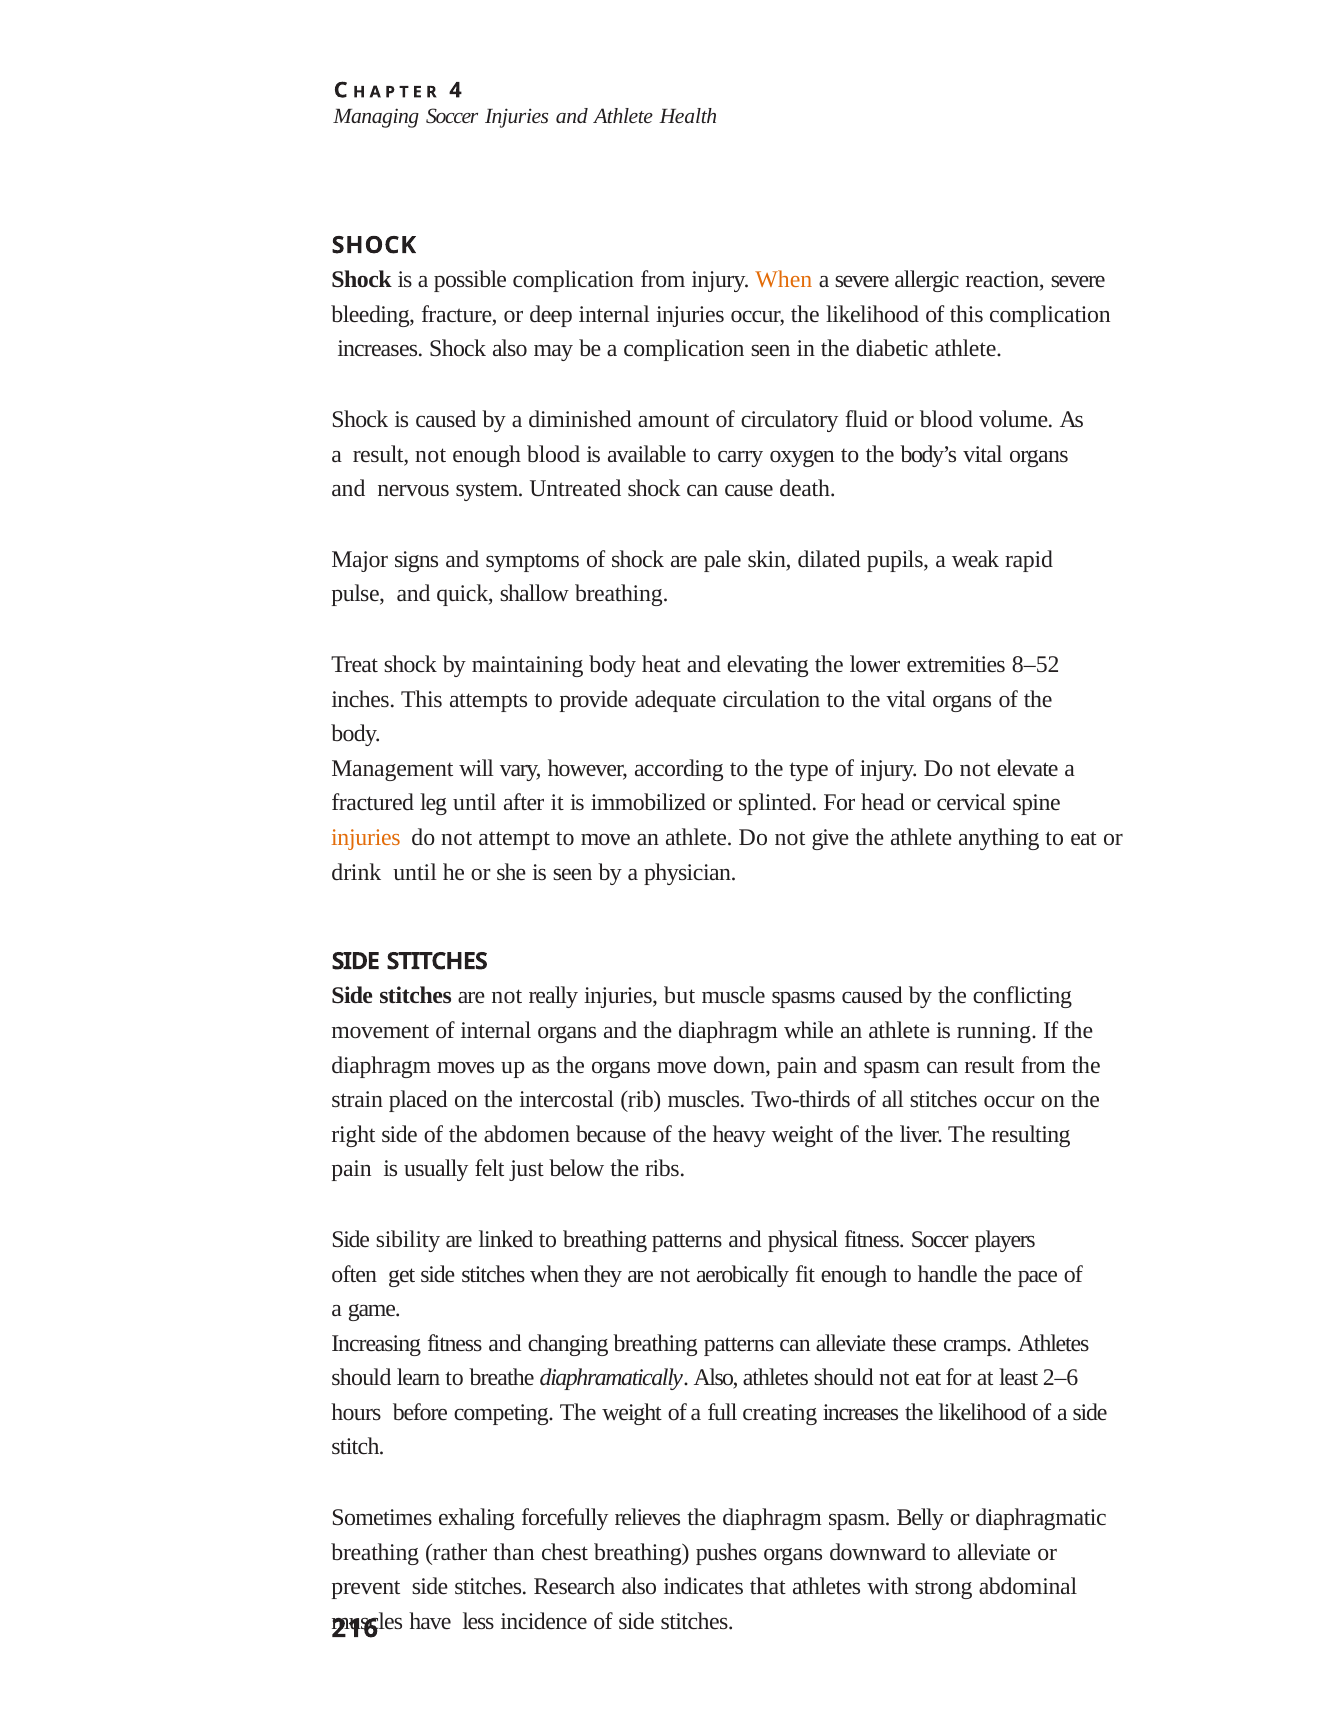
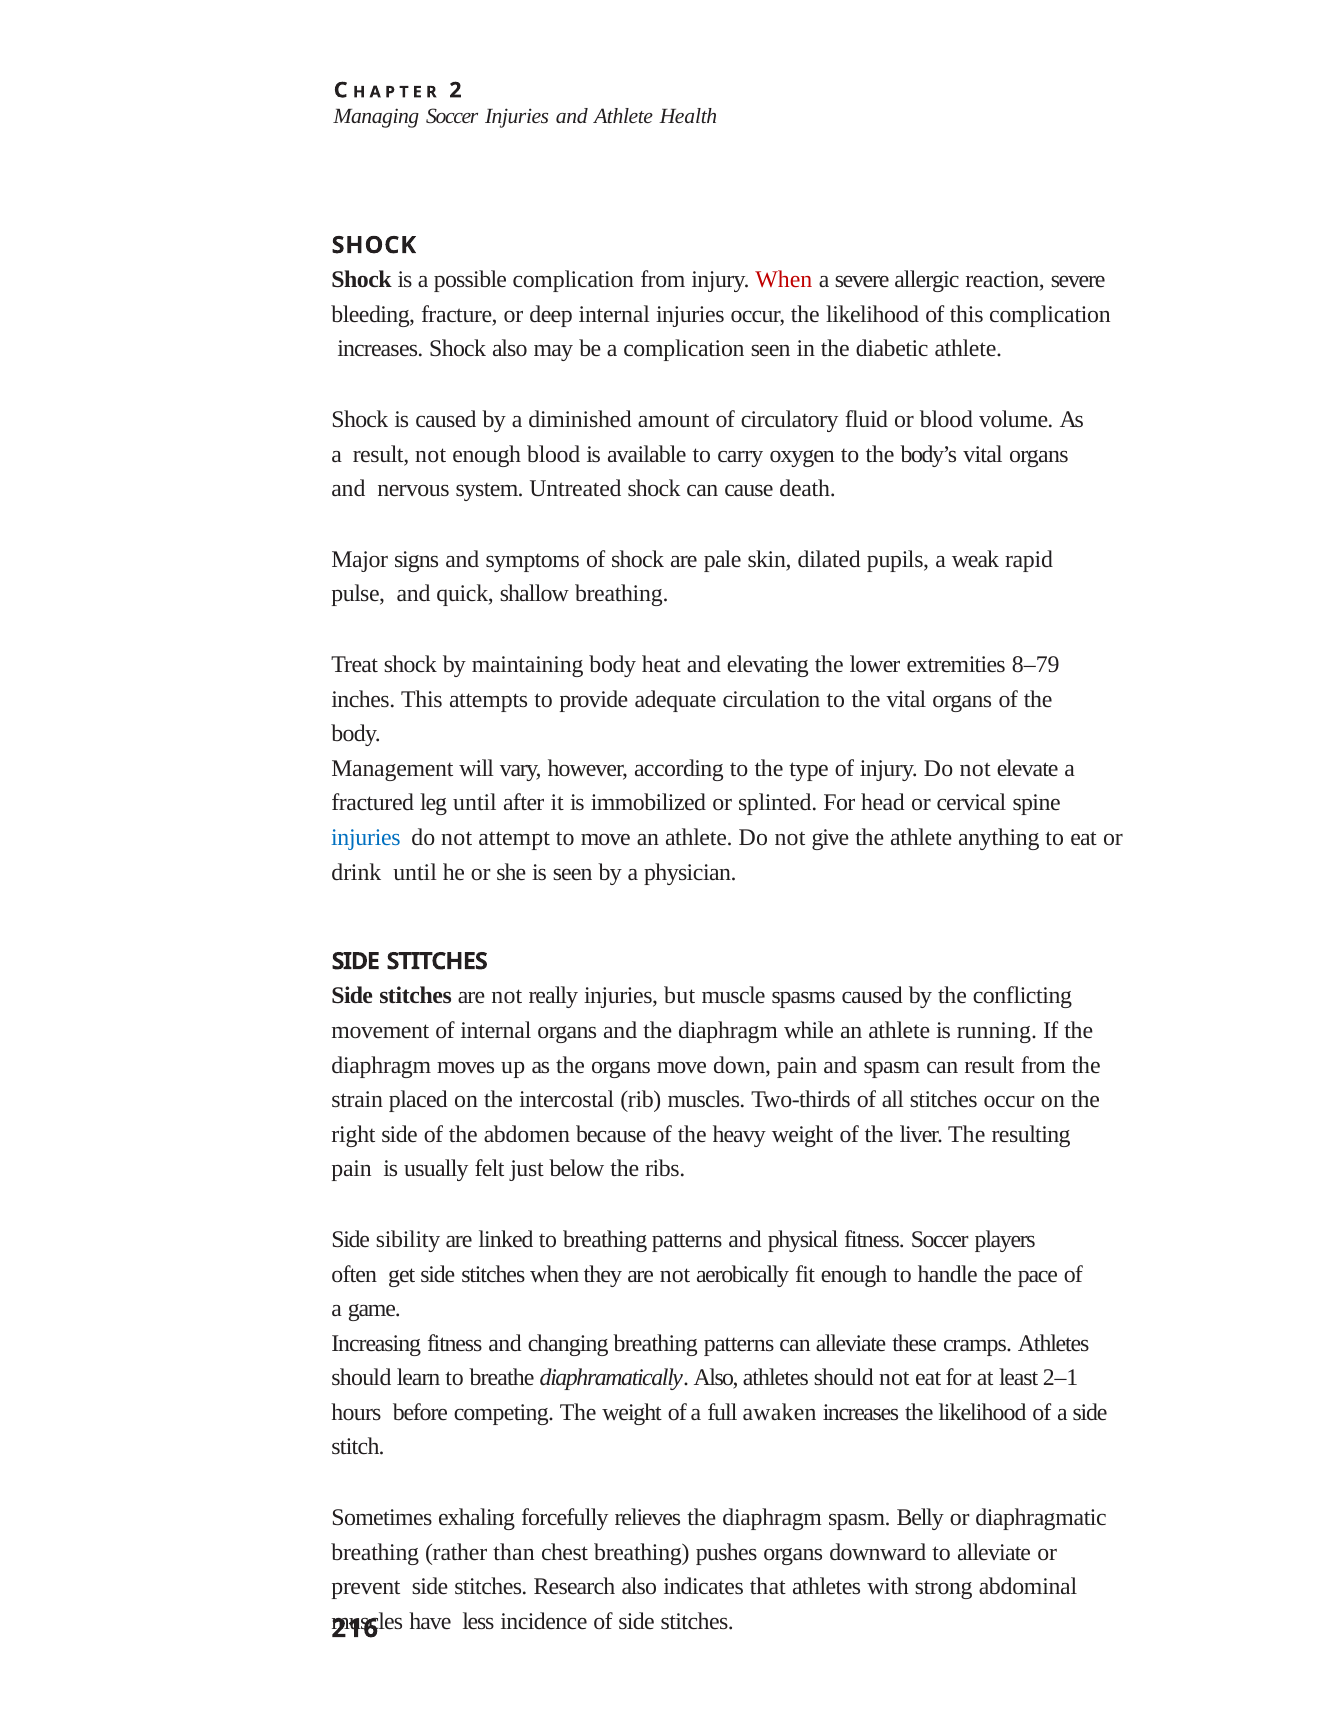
4: 4 -> 2 (455, 90)
When colour: orange -> red (784, 280)
8–52: 8–52 -> 8–79 (1036, 665)
injuries colour: orange -> blue (366, 838)
2–6: 2–6 -> 2–1 (1061, 1378)
creating: creating -> awaken (780, 1412)
